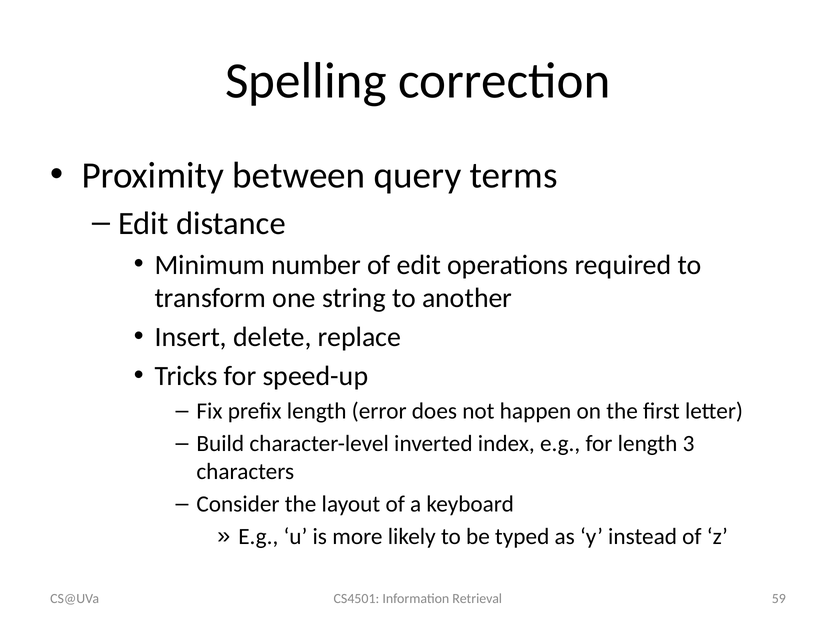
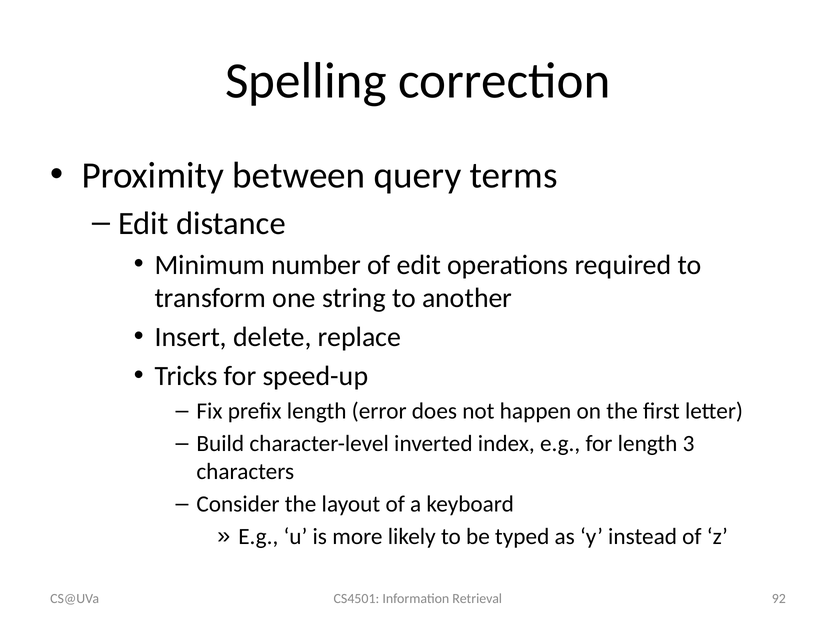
59: 59 -> 92 (779, 599)
